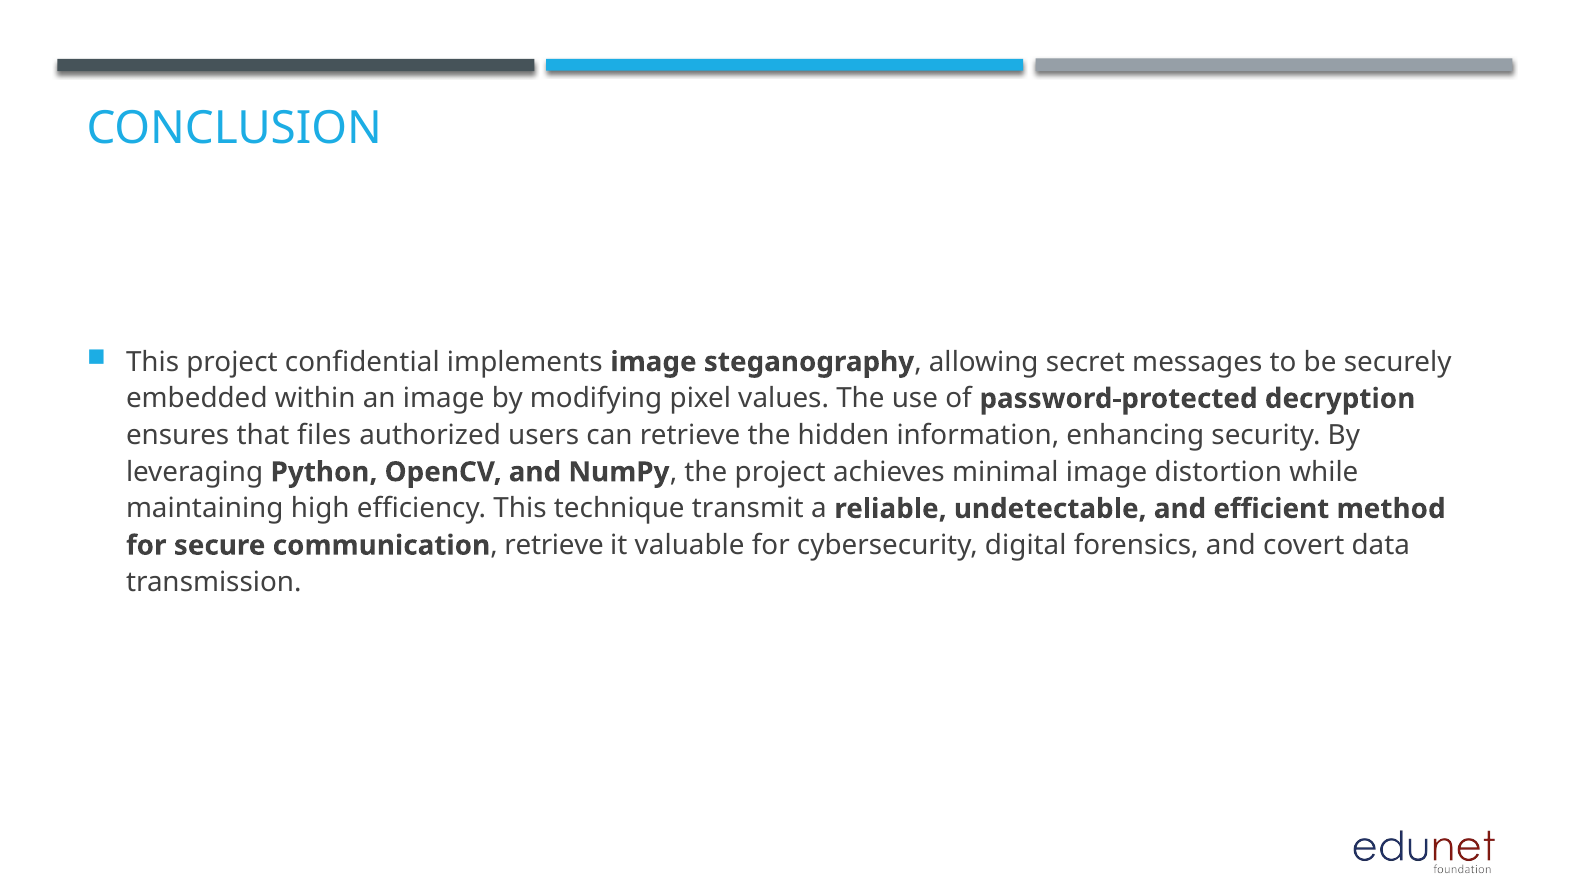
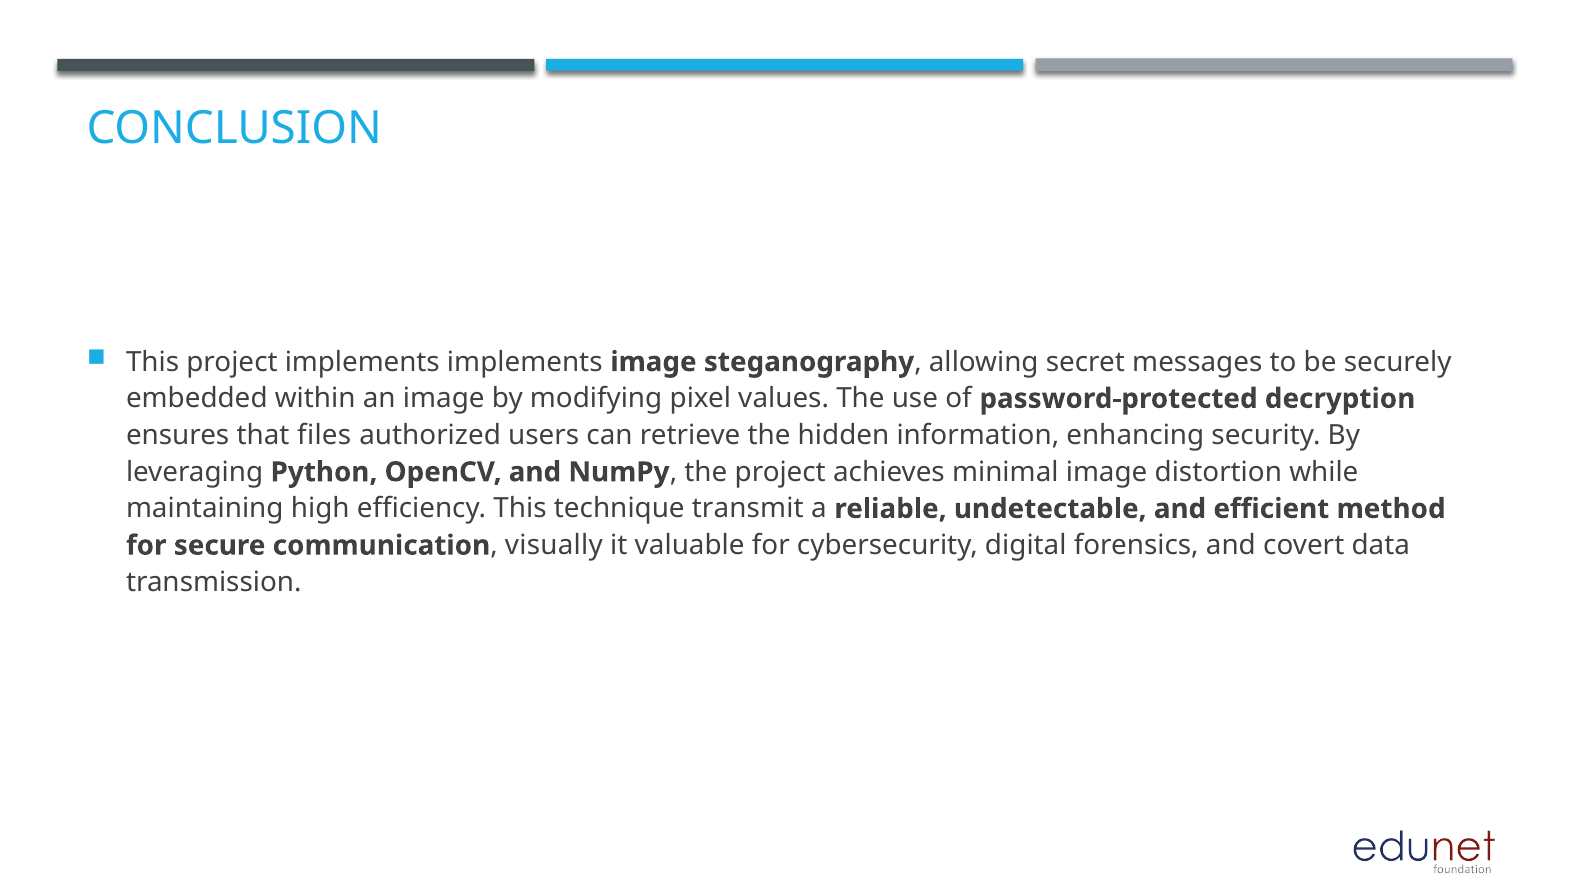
project confidential: confidential -> implements (362, 362)
communication retrieve: retrieve -> visually (554, 546)
